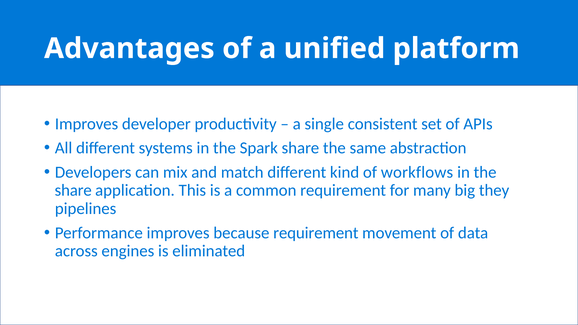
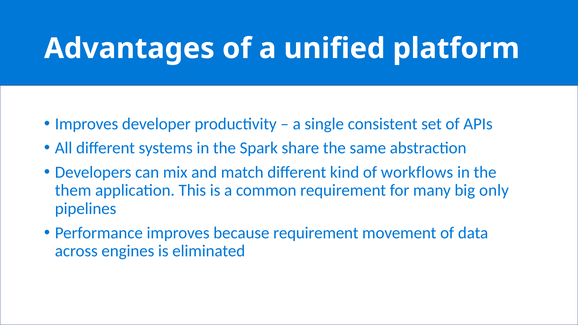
share: share -> them (73, 190)
they: they -> only (494, 190)
